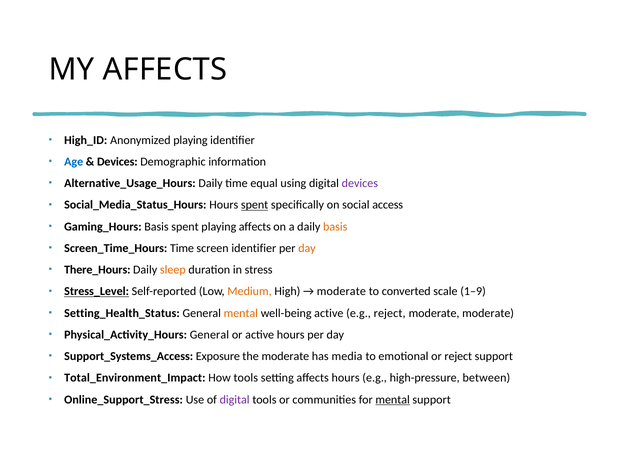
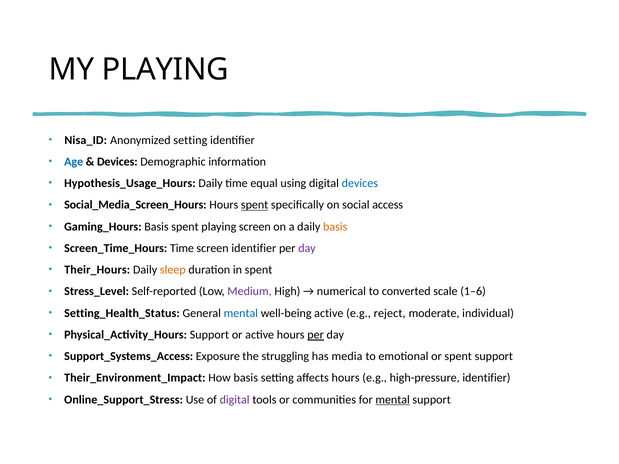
MY AFFECTS: AFFECTS -> PLAYING (165, 69)
High_ID: High_ID -> Nisa_ID (86, 140)
Anonymized playing: playing -> setting (190, 140)
Alternative_Usage_Hours: Alternative_Usage_Hours -> Hypothesis_Usage_Hours (130, 183)
devices colour: purple -> blue (360, 183)
Social_Media_Status_Hours: Social_Media_Status_Hours -> Social_Media_Screen_Hours (135, 205)
playing affects: affects -> screen (255, 227)
day colour: orange -> purple (307, 248)
There_Hours: There_Hours -> Their_Hours (97, 270)
in stress: stress -> spent (259, 270)
Stress_Level underline: present -> none (97, 292)
Medium colour: orange -> purple (250, 292)
moderate: moderate -> numerical (341, 292)
1–9: 1–9 -> 1–6 (473, 292)
mental colour: orange -> blue (241, 313)
moderate moderate: moderate -> individual (488, 313)
Physical_Activity_Hours General: General -> Support (209, 335)
per underline: none -> present (316, 335)
the moderate: moderate -> struggling (285, 357)
or reject: reject -> spent (458, 357)
Total_Environment_Impact: Total_Environment_Impact -> Their_Environment_Impact (135, 378)
How tools: tools -> basis (246, 378)
high-pressure between: between -> identifier (486, 378)
